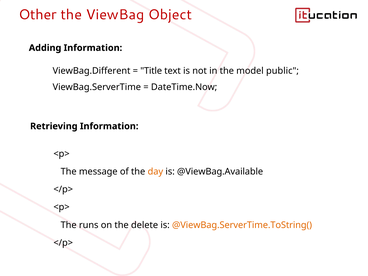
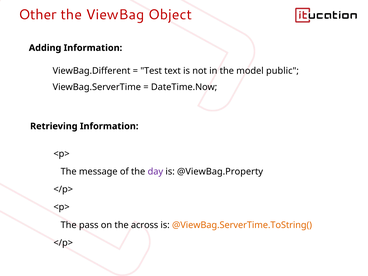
Title: Title -> Test (151, 71)
day colour: orange -> purple (155, 172)
@ViewBag.Available: @ViewBag.Available -> @ViewBag.Property (220, 172)
runs: runs -> pass (89, 225)
delete: delete -> across (145, 225)
